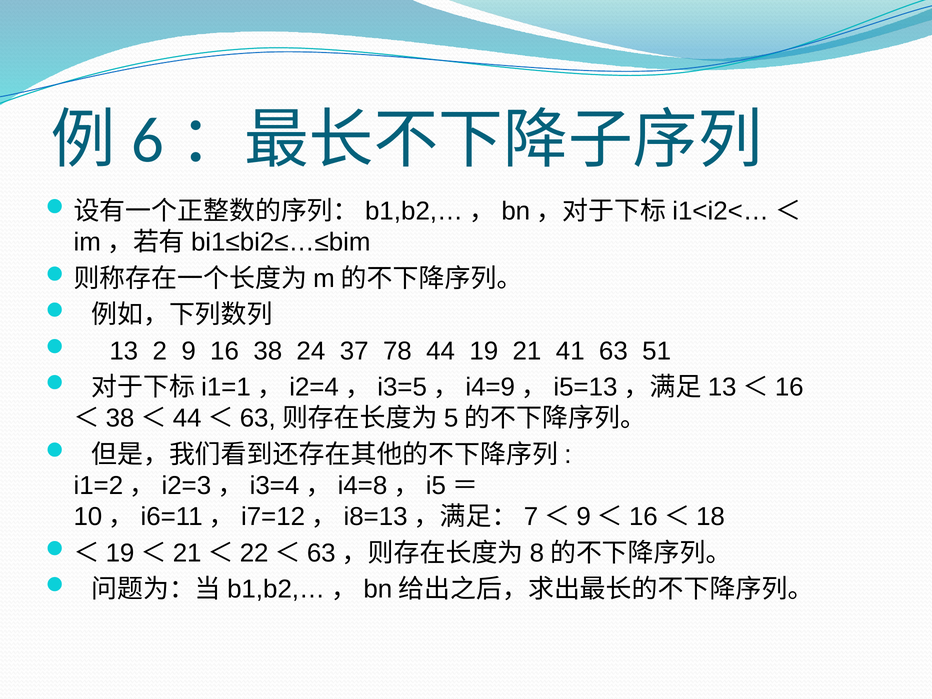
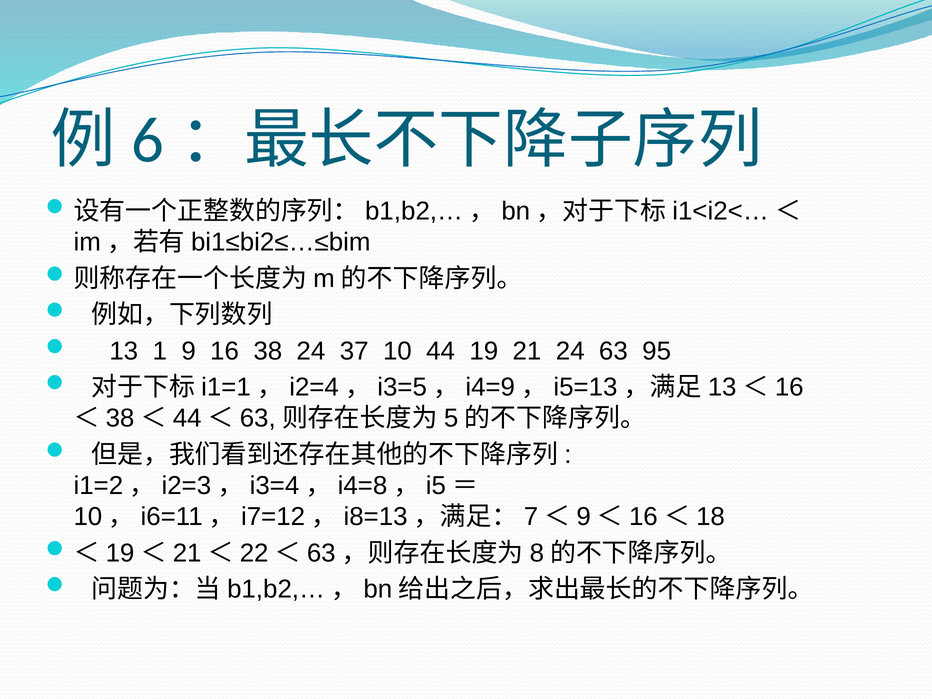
2: 2 -> 1 (160, 351)
78: 78 -> 10 (397, 351)
21 41: 41 -> 24 (570, 351)
51: 51 -> 95 (657, 351)
